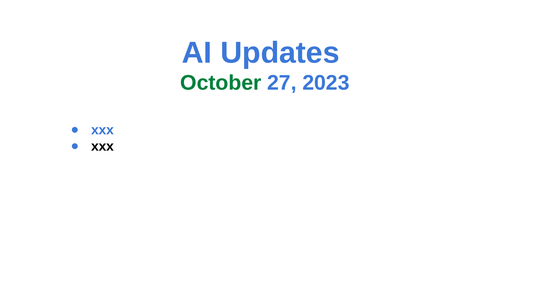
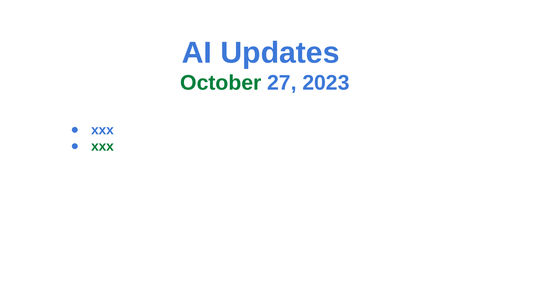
xxx colour: black -> green (102, 147)
